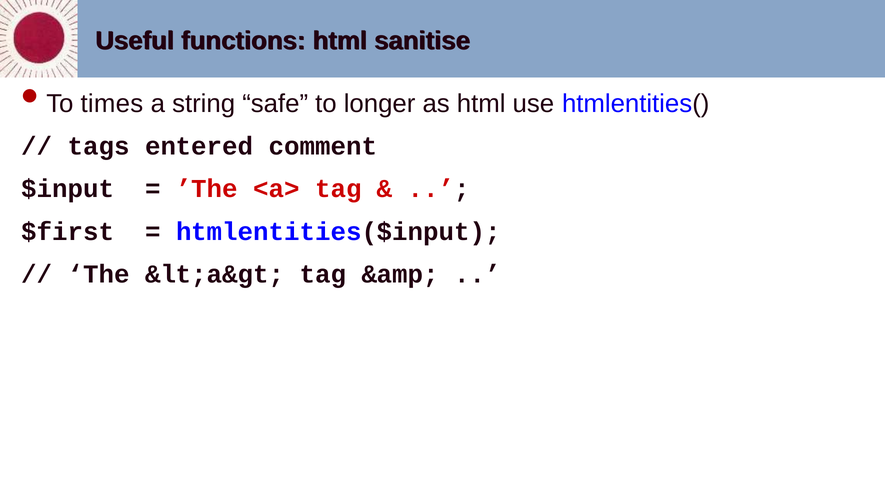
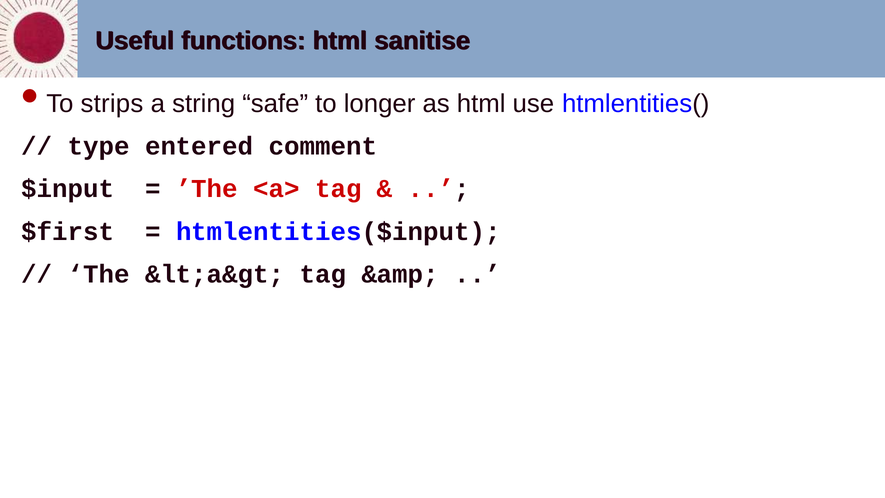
times: times -> strips (112, 104)
tags: tags -> type (99, 146)
